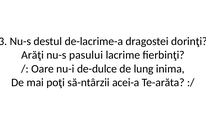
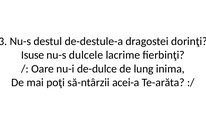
de-lacrime-a: de-lacrime-a -> de-destule-a (94, 41)
Arăţi: Arăţi -> Isuse (33, 55)
pasului: pasului -> dulcele (86, 55)
